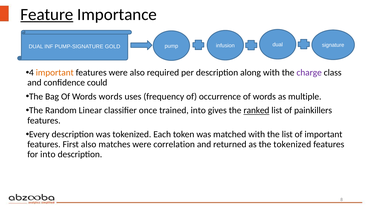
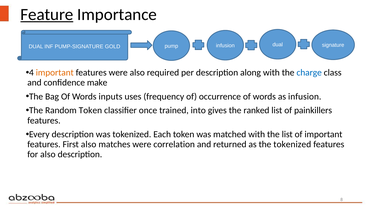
charge colour: purple -> blue (309, 72)
could: could -> make (97, 83)
Words words: words -> inputs (111, 96)
as multiple: multiple -> infusion (305, 96)
Random Linear: Linear -> Token (90, 110)
ranked underline: present -> none (256, 110)
for into: into -> also (48, 154)
